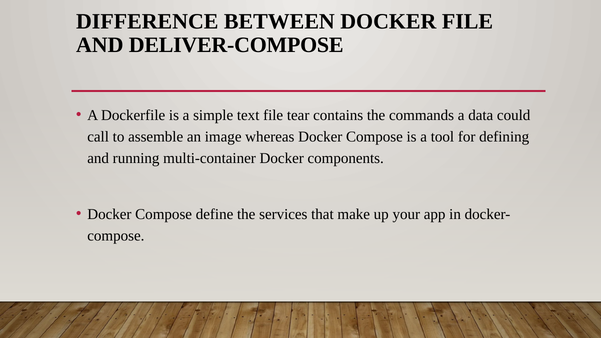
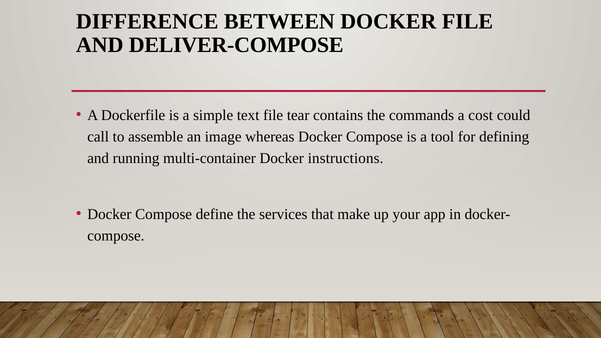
data: data -> cost (481, 115)
components: components -> instructions (346, 159)
